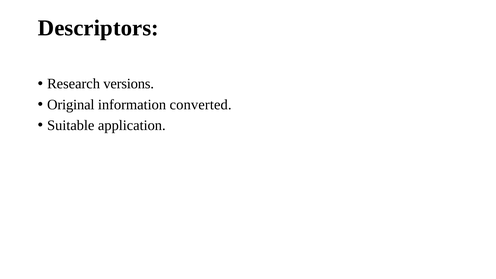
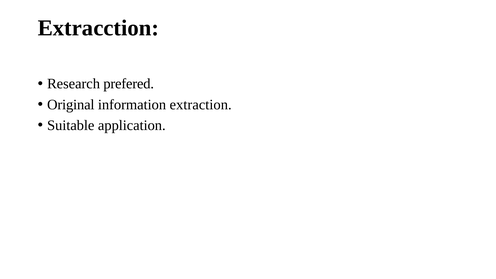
Descriptors: Descriptors -> Extracction (98, 28)
versions: versions -> prefered (129, 84)
converted: converted -> extraction (201, 105)
